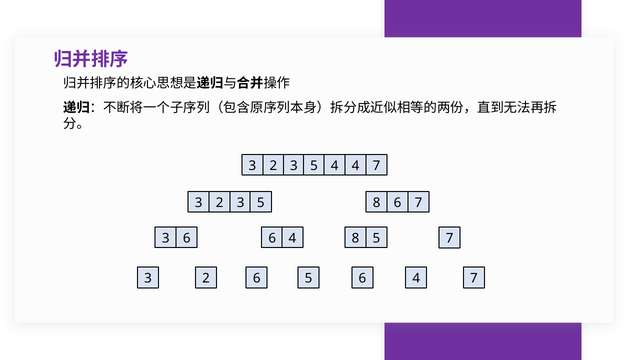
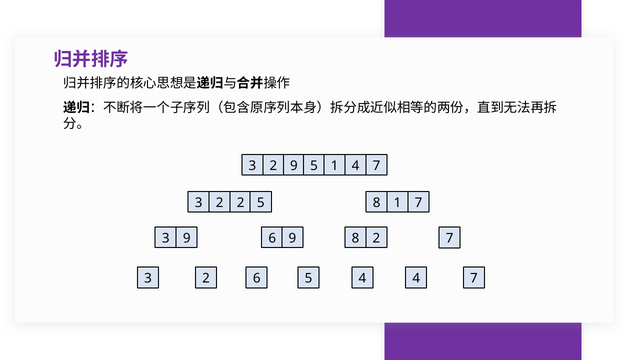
3: 3 -> 9 (294, 166)
5 4: 4 -> 1 (335, 166)
3: 3 -> 2 (241, 203)
8 6: 6 -> 1 (398, 203)
3 6: 6 -> 9 (187, 238)
4: 4 -> 9 (292, 238)
8 5: 5 -> 2 (376, 238)
5 6: 6 -> 4 (362, 278)
